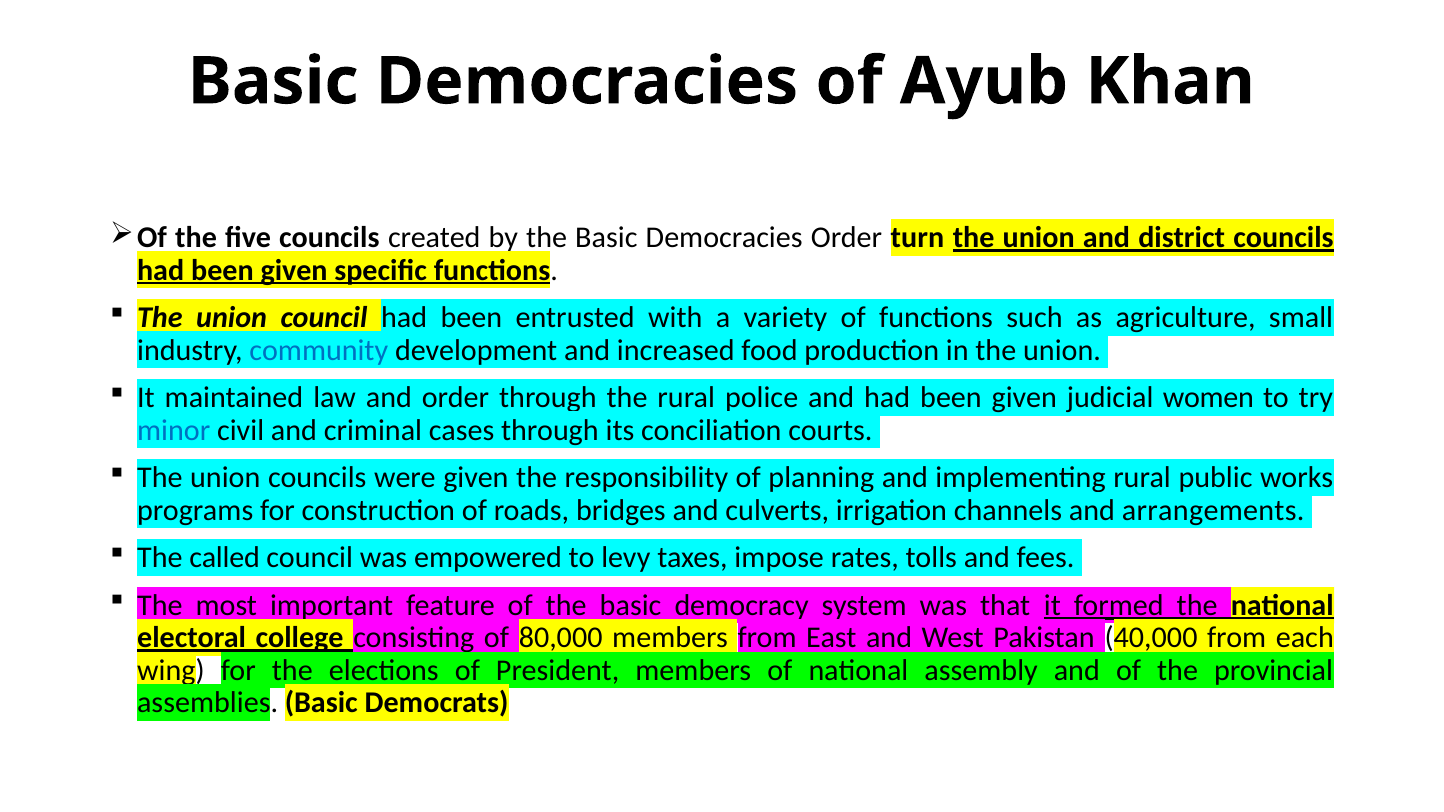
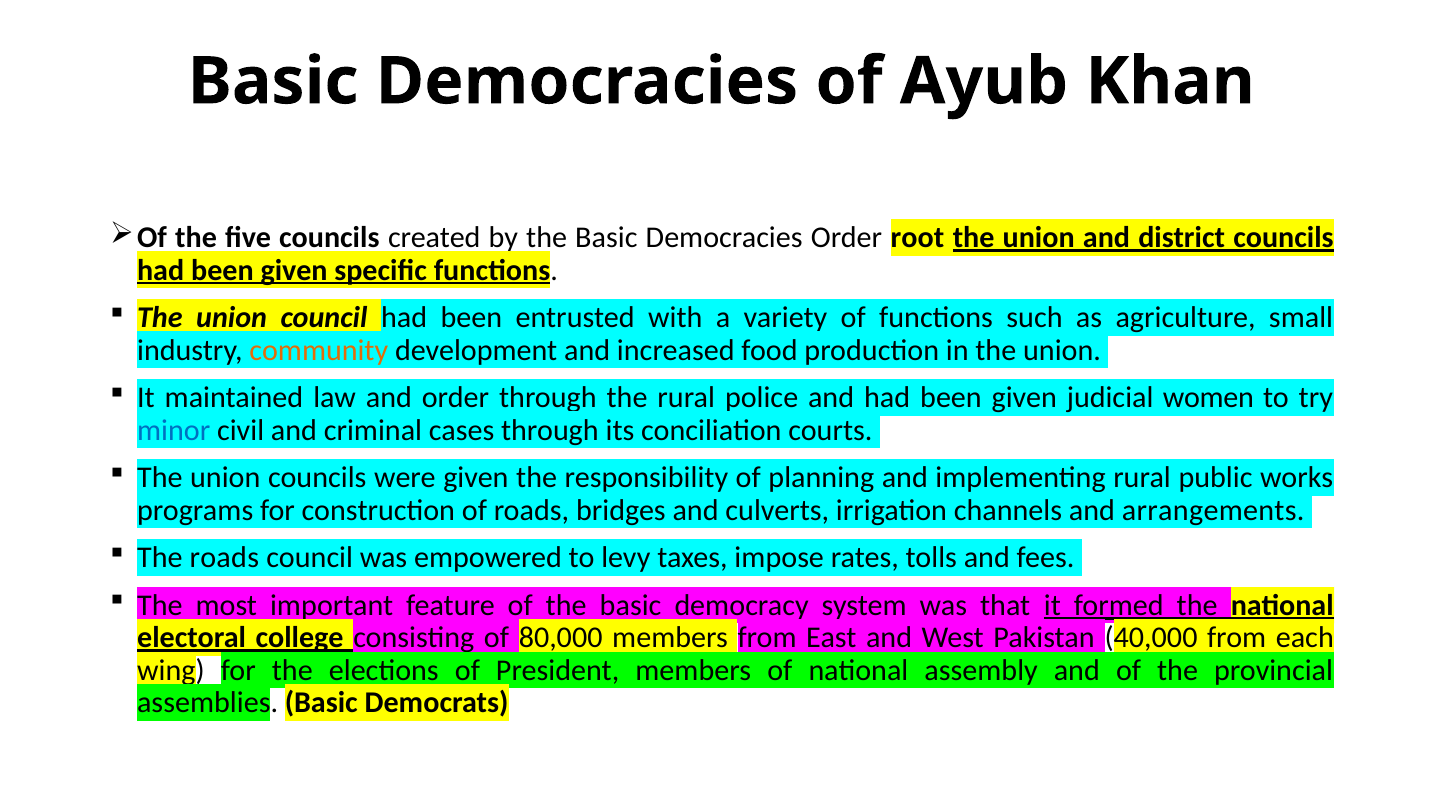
turn: turn -> root (917, 238)
community colour: blue -> orange (319, 350)
The called: called -> roads (224, 558)
